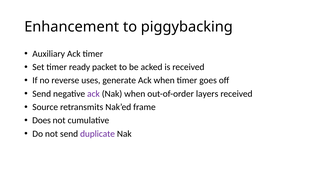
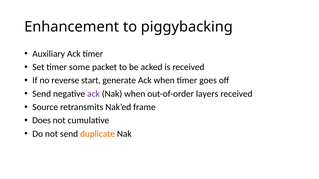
ready: ready -> some (79, 67)
uses: uses -> start (91, 81)
duplicate colour: purple -> orange (98, 134)
